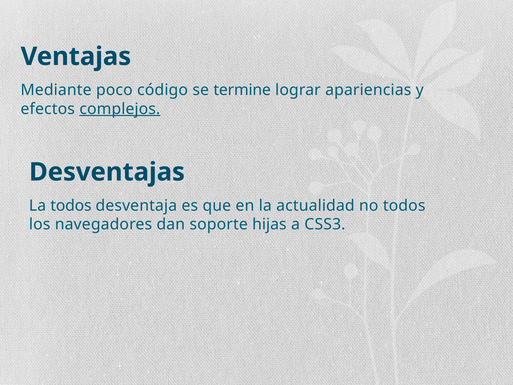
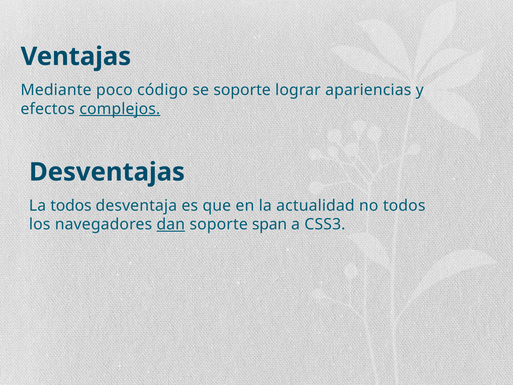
se termine: termine -> soporte (242, 90)
dan underline: none -> present (171, 224)
hijas: hijas -> span (270, 224)
